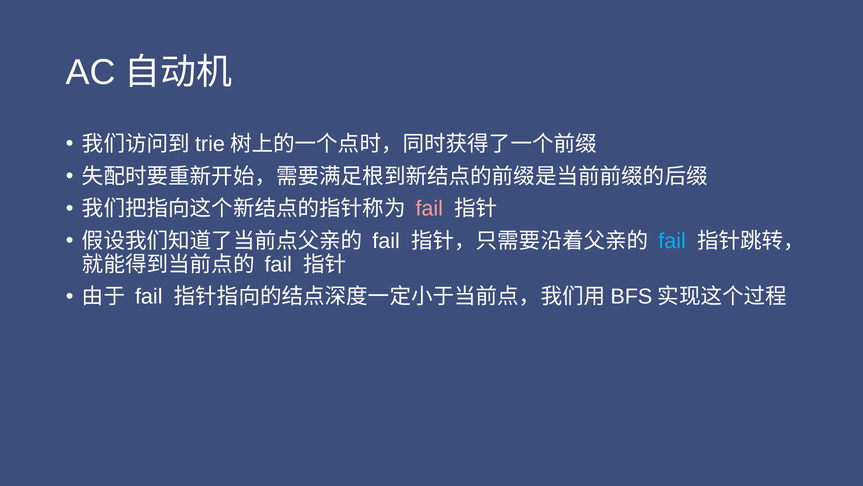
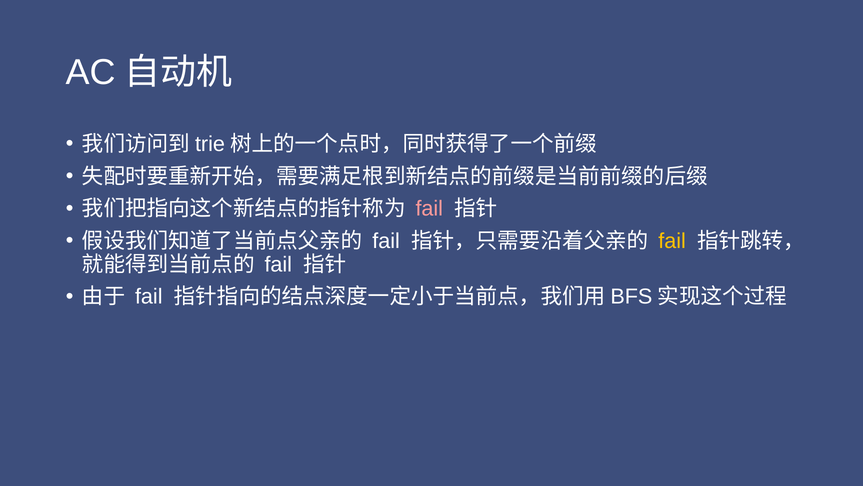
fail colour: light blue -> yellow (672, 241)
